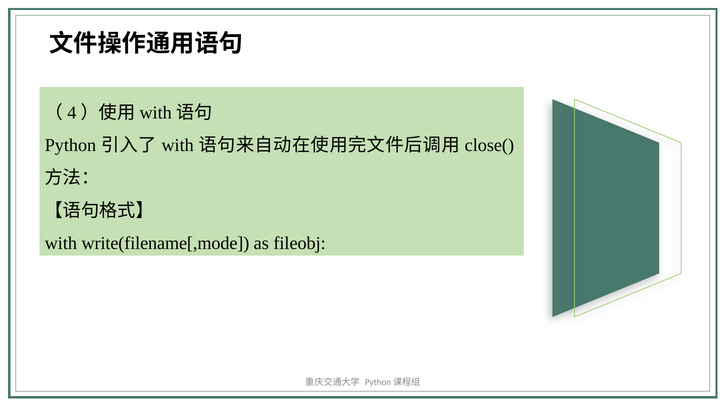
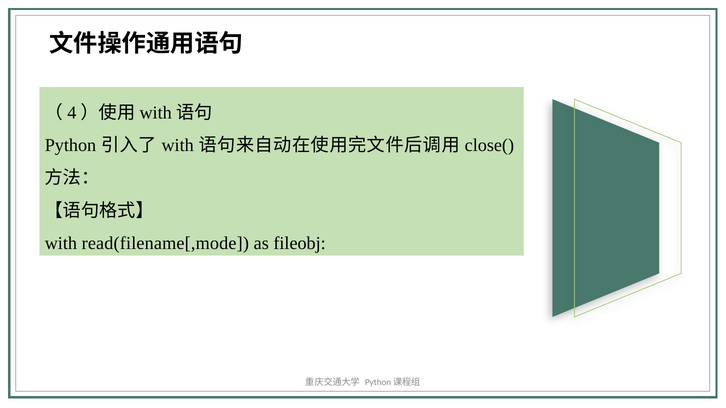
write(filename[,mode: write(filename[,mode -> read(filename[,mode (165, 243)
